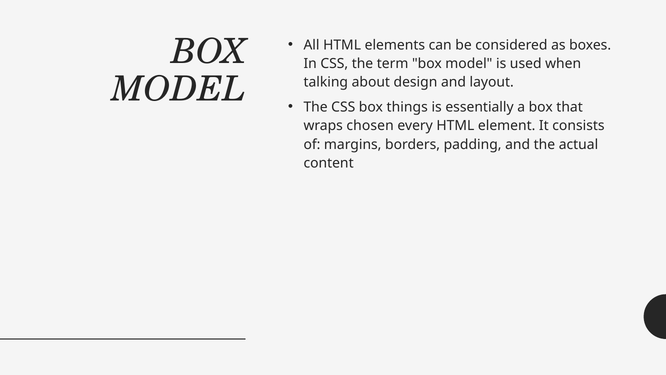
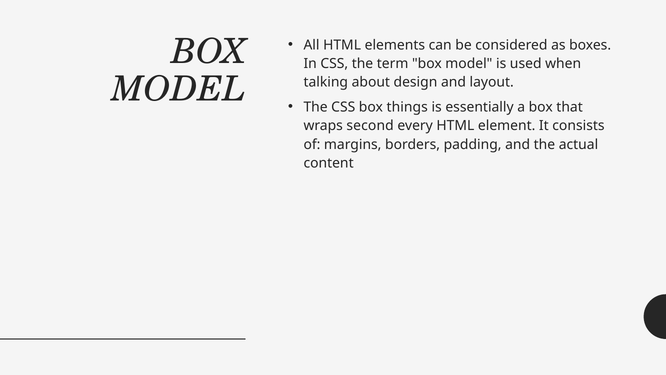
chosen: chosen -> second (370, 126)
